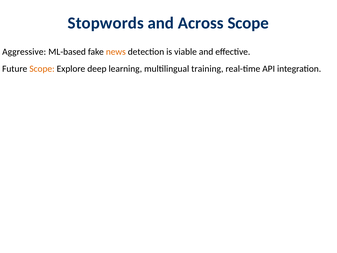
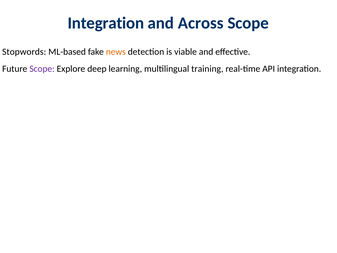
Stopwords: Stopwords -> Integration (106, 23)
Aggressive: Aggressive -> Stopwords (24, 52)
Scope colour: orange -> purple (42, 69)
